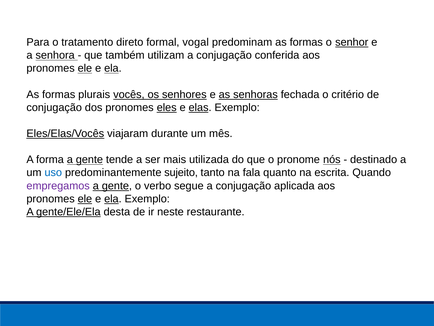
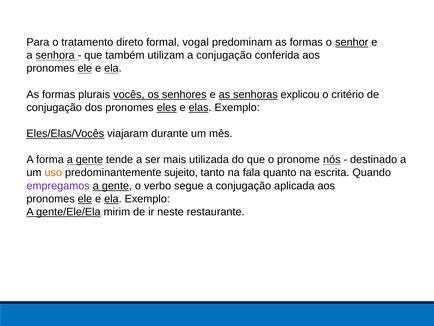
fechada: fechada -> explicou (300, 94)
uso colour: blue -> orange (53, 172)
desta: desta -> mirim (117, 212)
